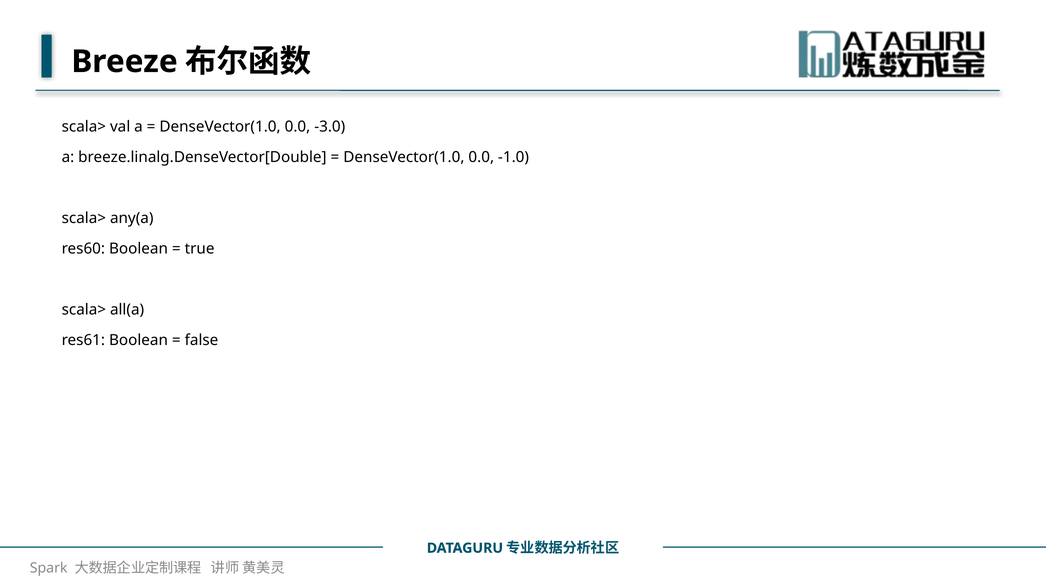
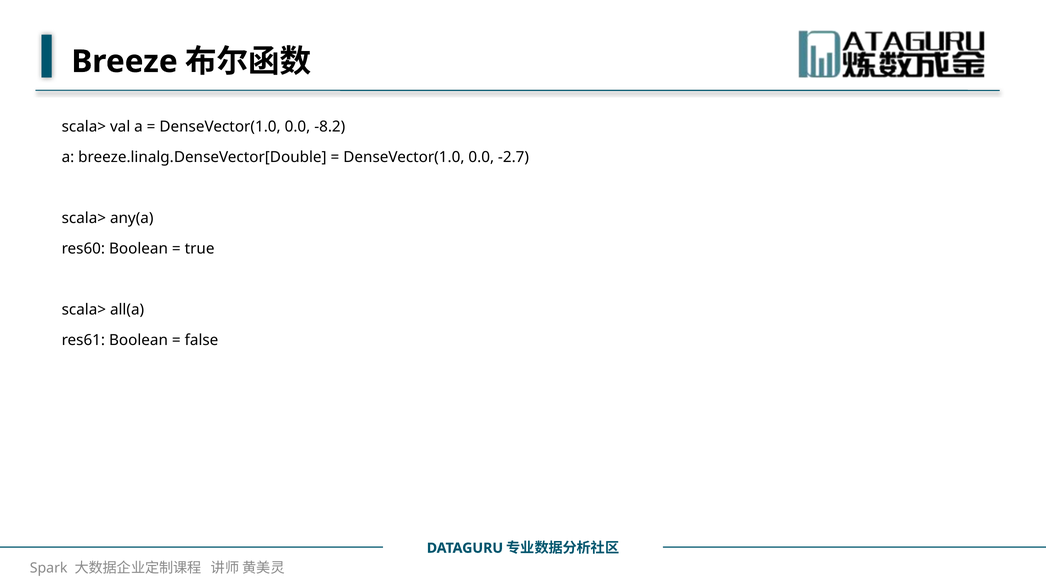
-3.0: -3.0 -> -8.2 (330, 127)
-1.0: -1.0 -> -2.7 (514, 157)
